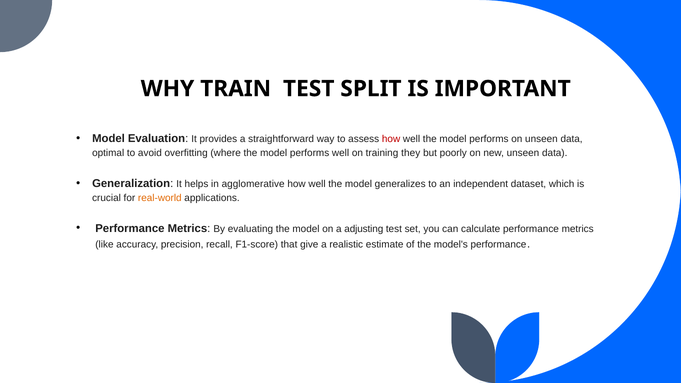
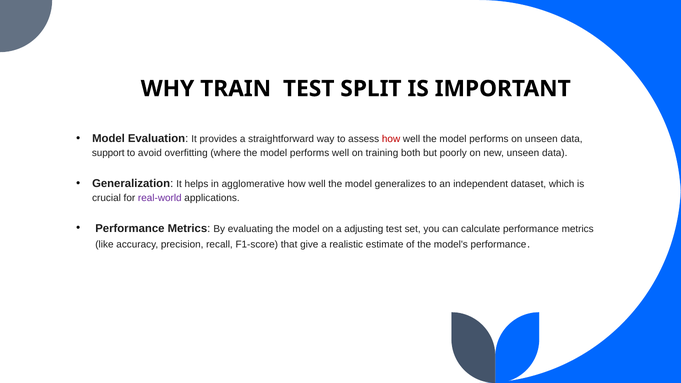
optimal: optimal -> support (108, 153)
they: they -> both (411, 153)
real-world colour: orange -> purple (160, 198)
